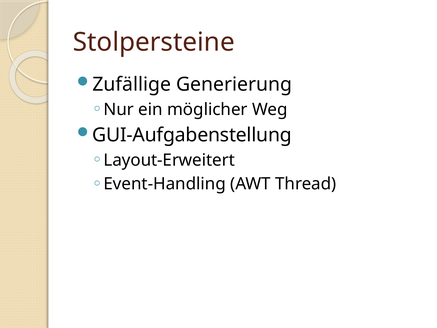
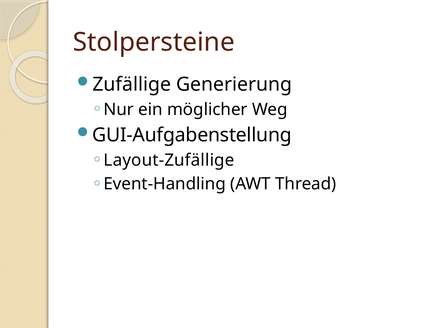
Layout-Erweitert: Layout-Erweitert -> Layout-Zufällige (169, 160)
